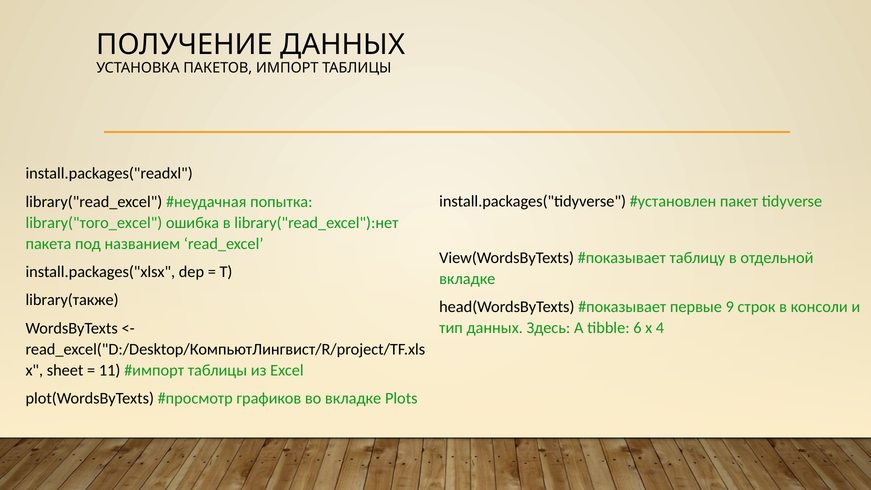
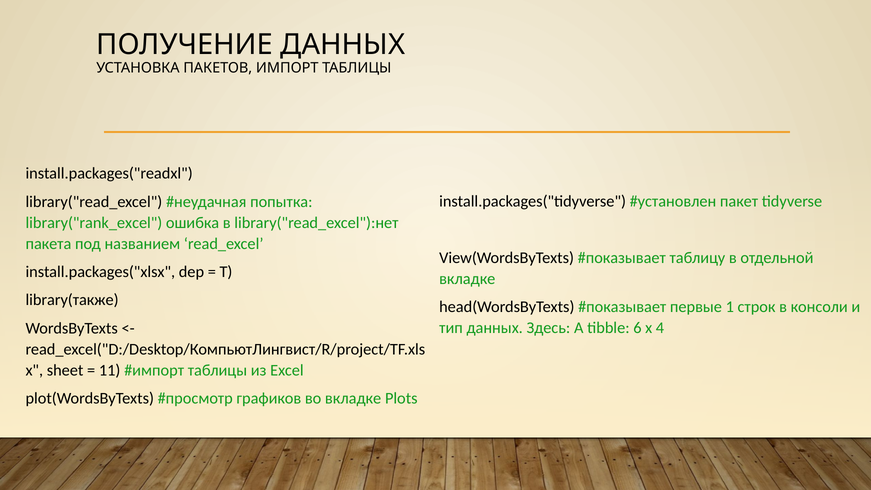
library("того_excel: library("того_excel -> library("rank_excel (94, 223)
9: 9 -> 1 (730, 307)
